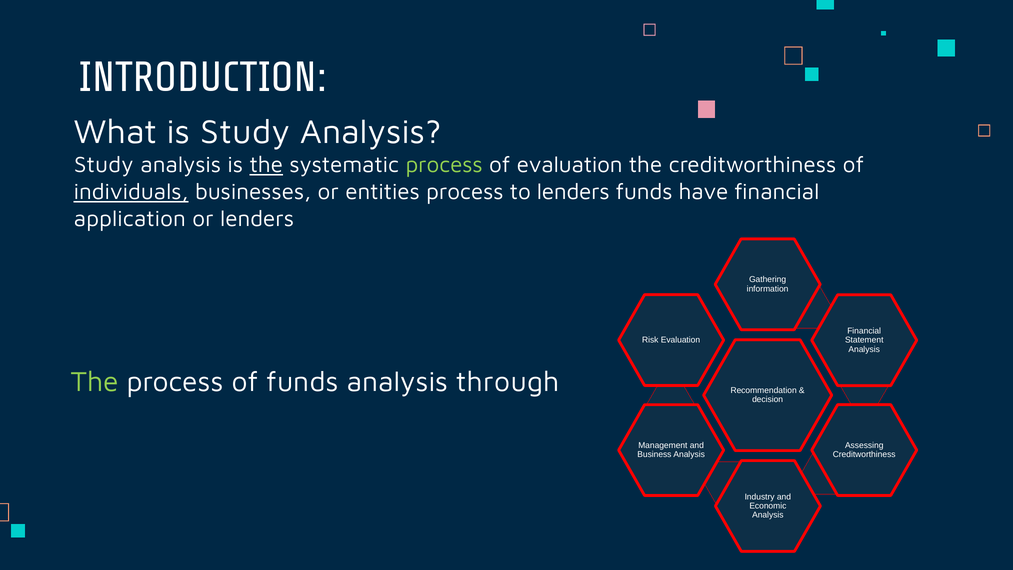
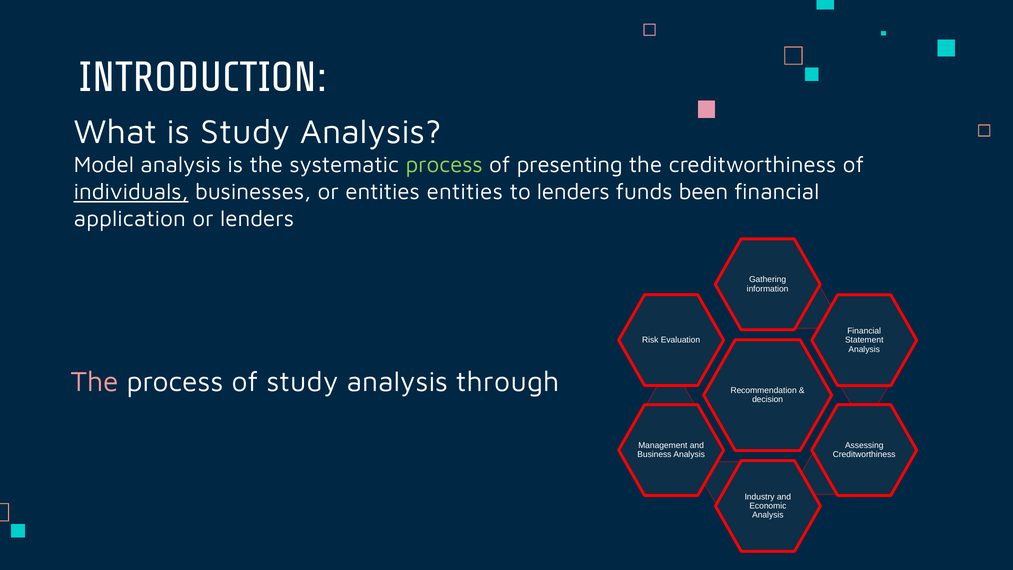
Study: Study -> Model (104, 165)
the underline: present -> none (266, 165)
of evaluation: evaluation -> presenting (570, 165)
entities process: process -> entities (465, 192)
have: have -> been (703, 192)
The colour: light green -> pink (95, 382)
of funds: funds -> study (302, 382)
